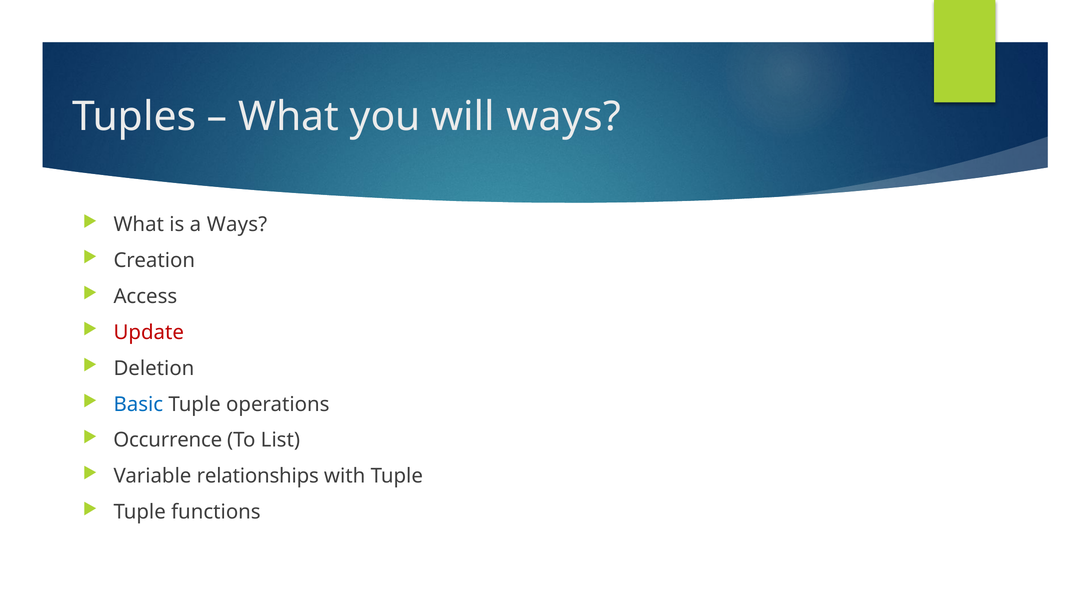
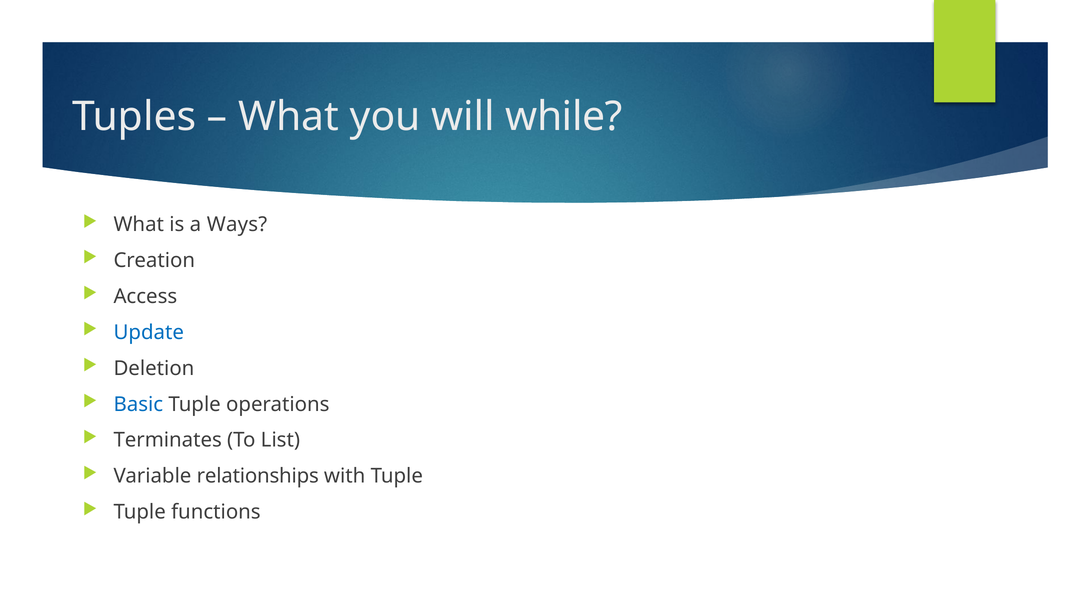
will ways: ways -> while (564, 117)
Update colour: red -> blue (149, 332)
Occurrence: Occurrence -> Terminates (168, 440)
